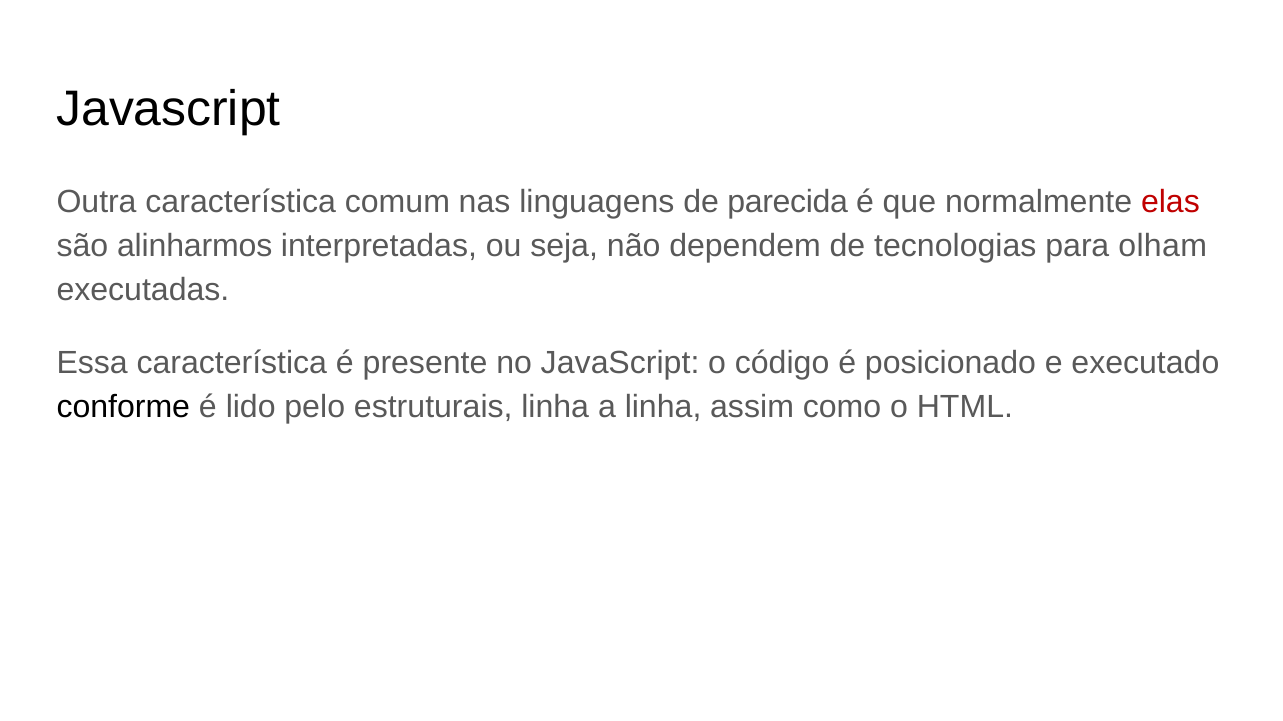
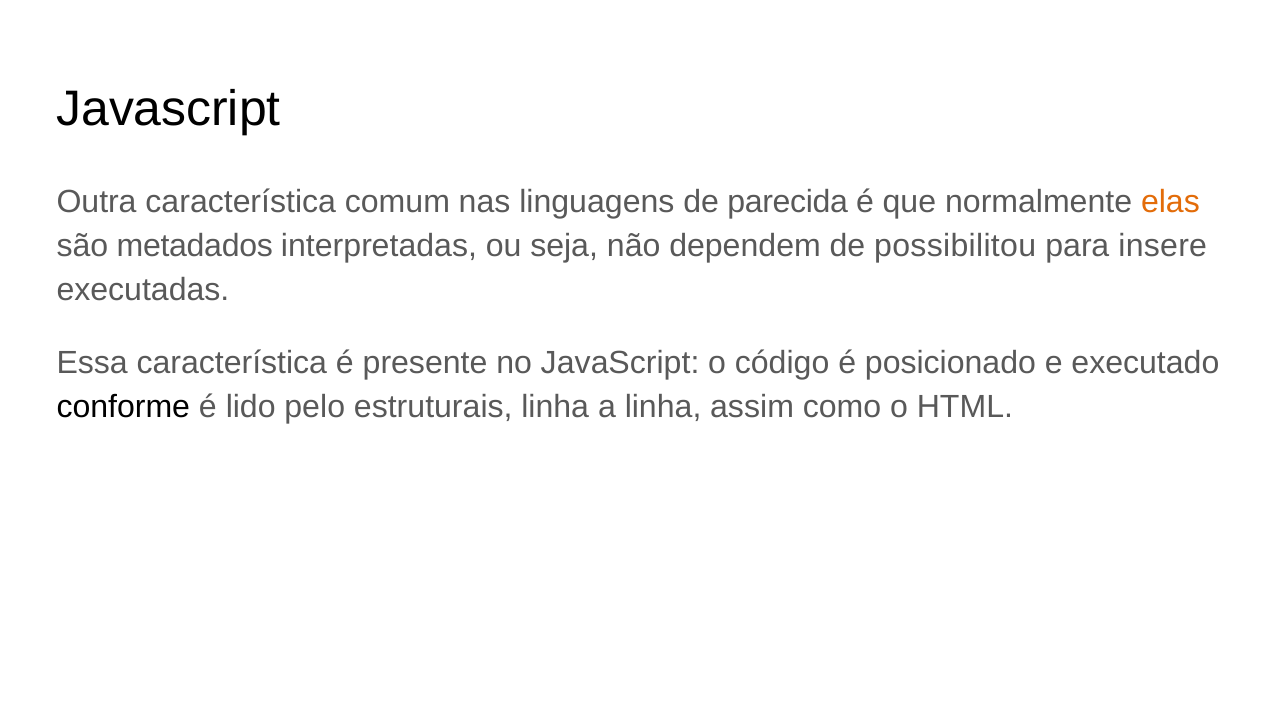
elas colour: red -> orange (1170, 202)
alinharmos: alinharmos -> metadados (195, 246)
tecnologias: tecnologias -> possibilitou (955, 246)
olham: olham -> insere (1163, 246)
